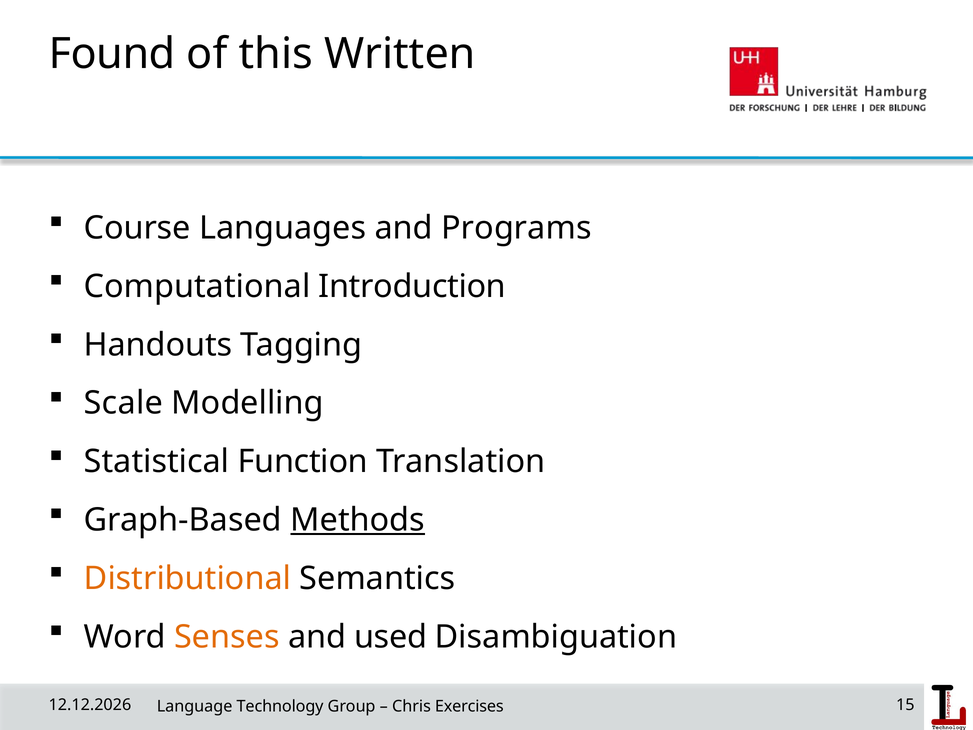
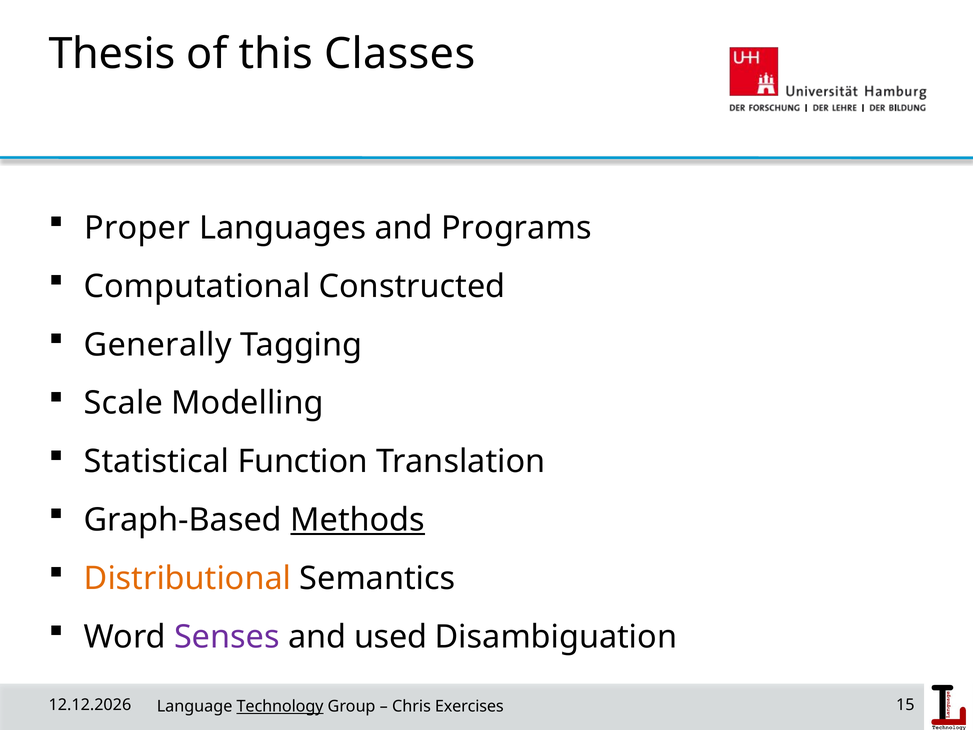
Found: Found -> Thesis (112, 54)
Written: Written -> Classes (400, 54)
Course: Course -> Proper (137, 228)
Introduction: Introduction -> Constructed (412, 286)
Handouts: Handouts -> Generally (158, 345)
Senses colour: orange -> purple (227, 637)
Technology underline: none -> present (280, 706)
